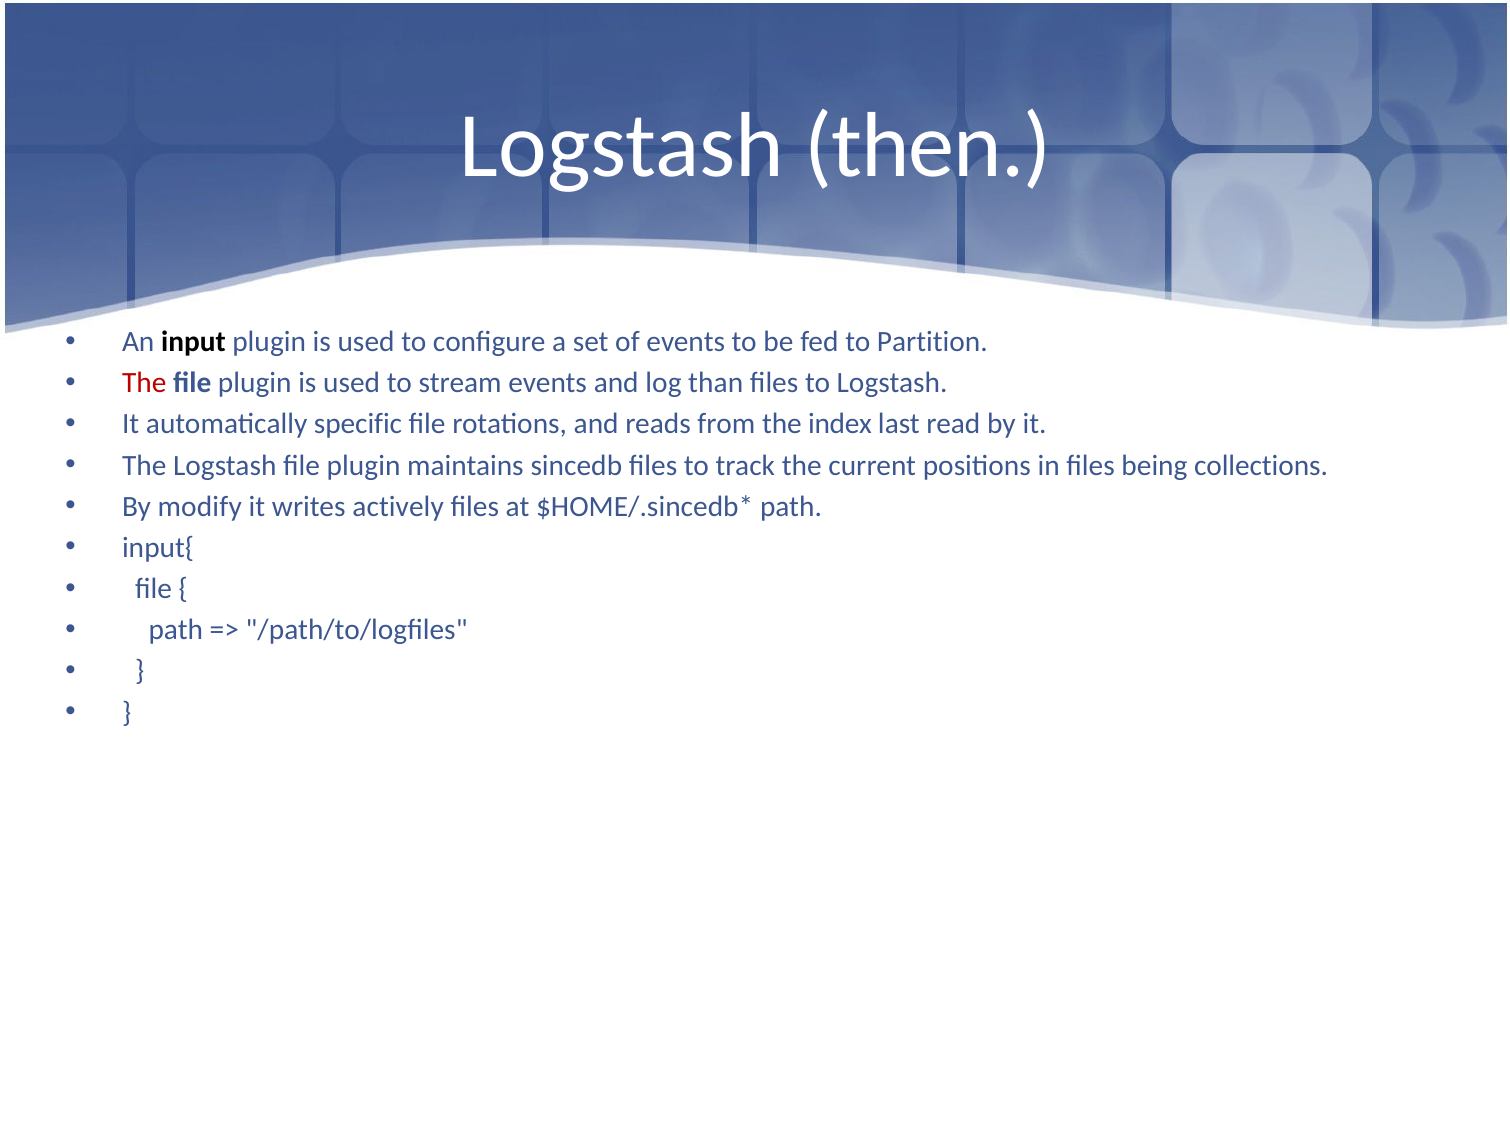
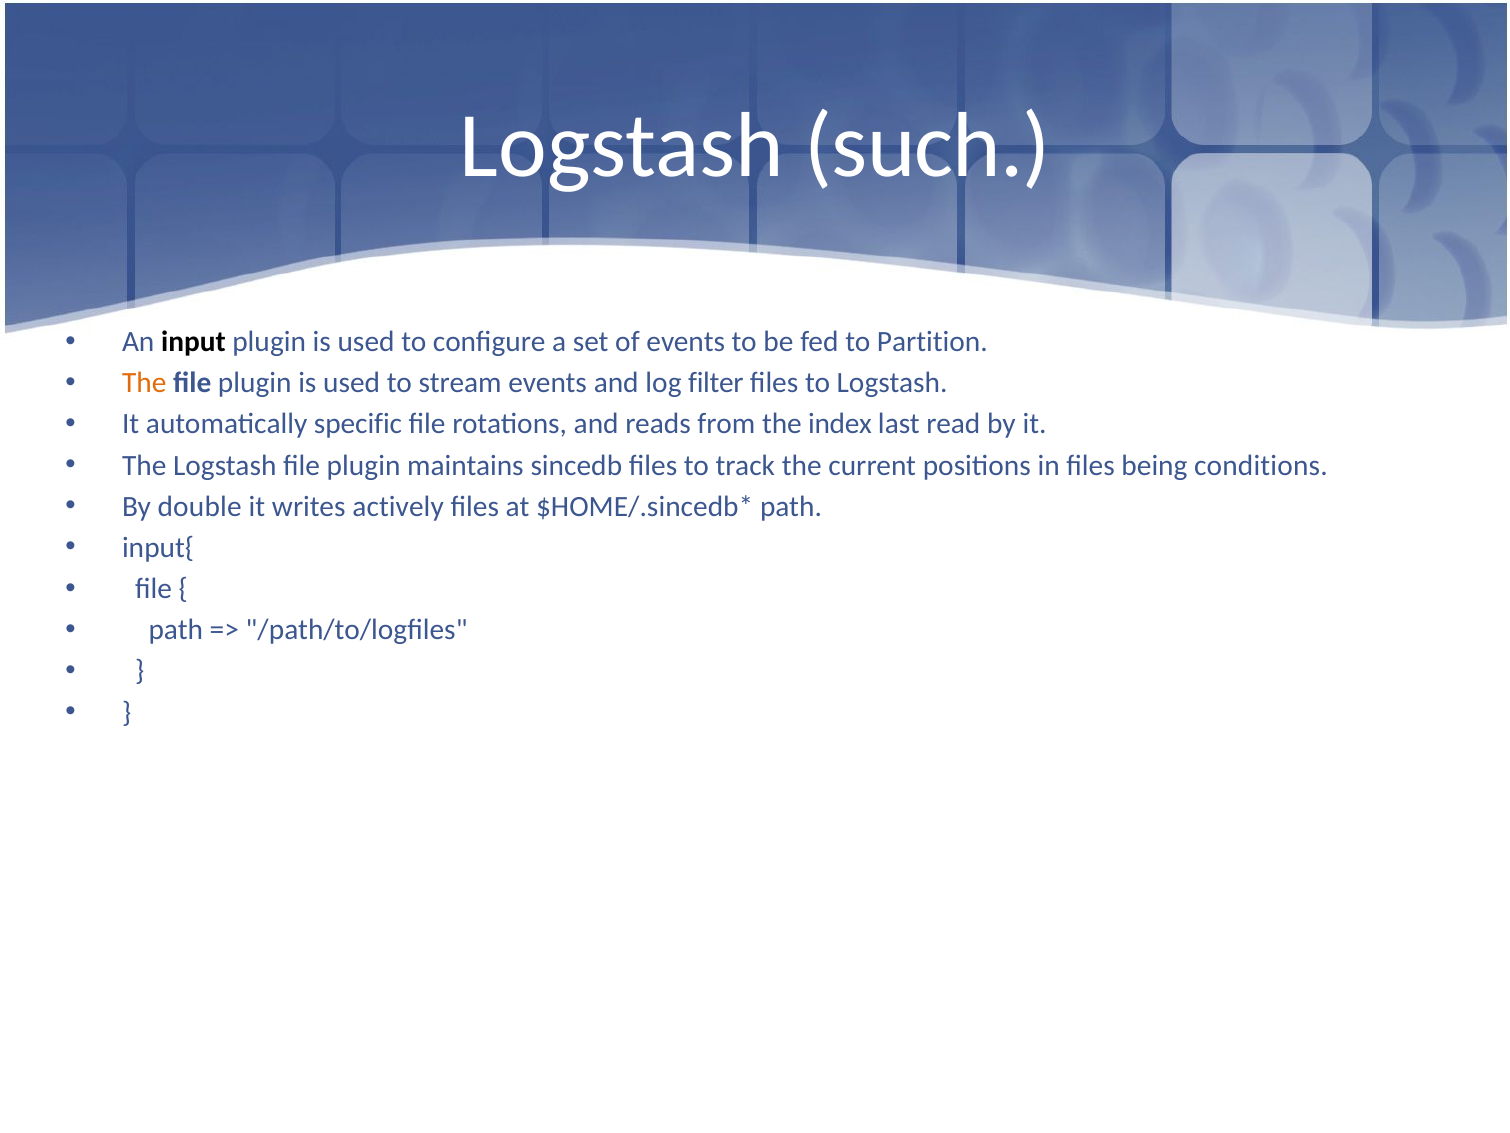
then: then -> such (928, 146)
The colour: red -> orange (144, 383)
than: than -> filter (716, 383)
collections: collections -> conditions (1261, 465)
modify: modify -> double (200, 506)
